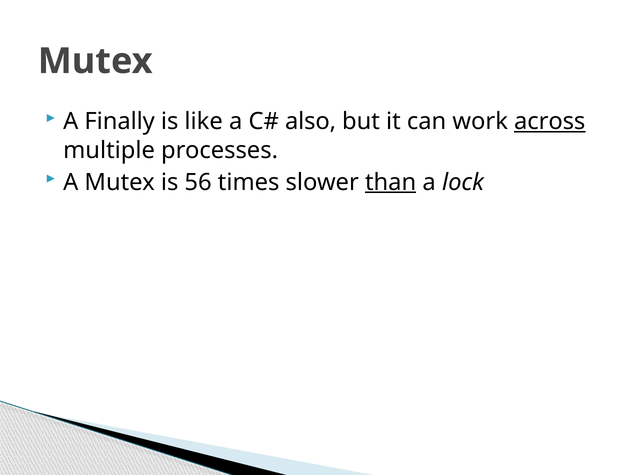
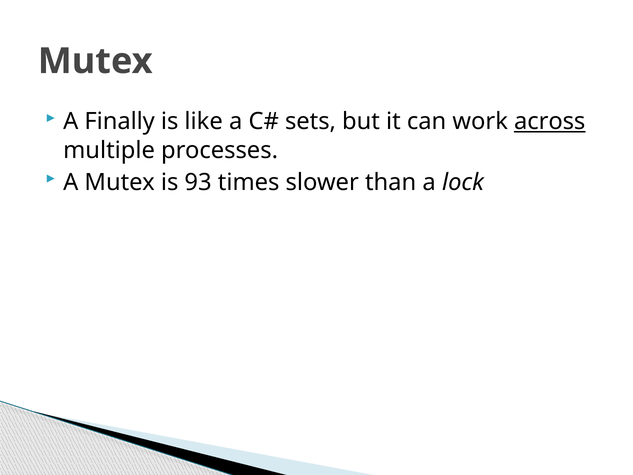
also: also -> sets (310, 122)
56: 56 -> 93 (198, 182)
than underline: present -> none (391, 182)
